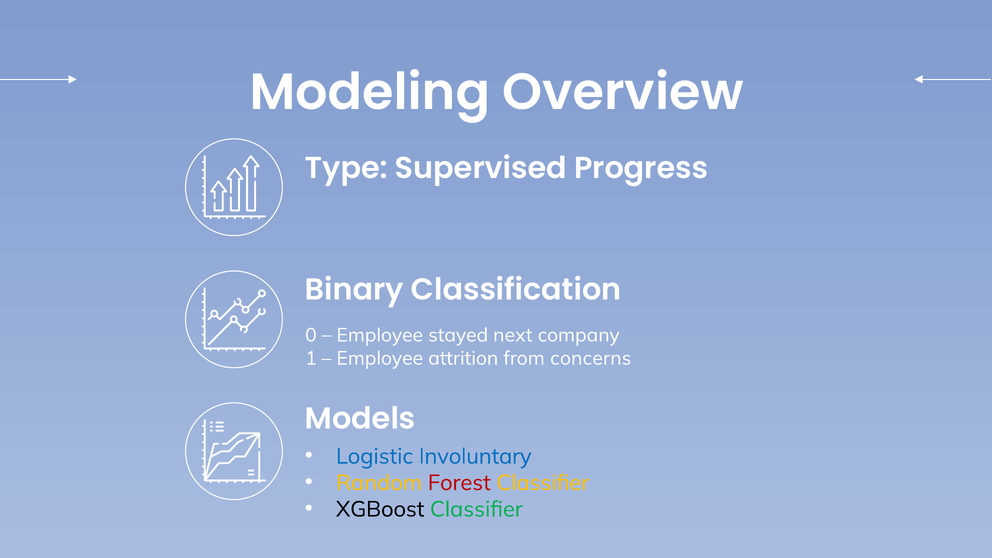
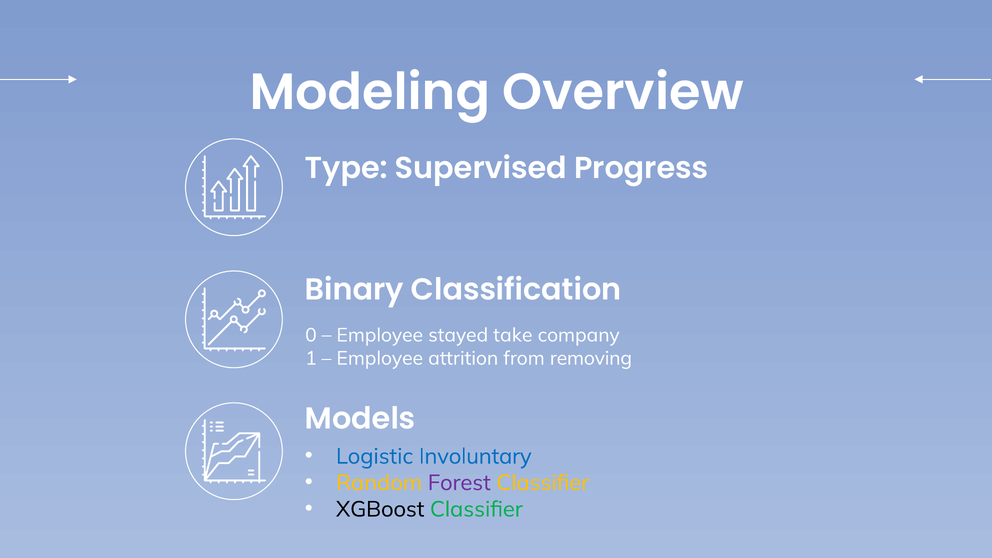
next: next -> take (513, 335)
concerns: concerns -> removing (591, 358)
Forest colour: red -> purple (459, 483)
